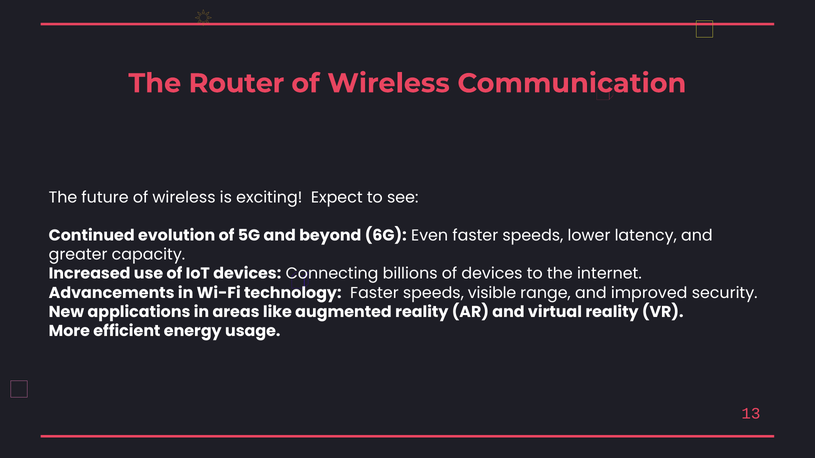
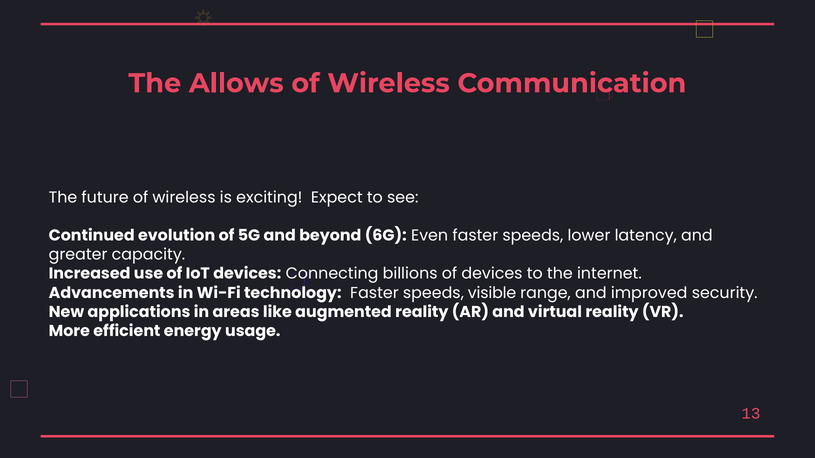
Router: Router -> Allows (236, 83)
